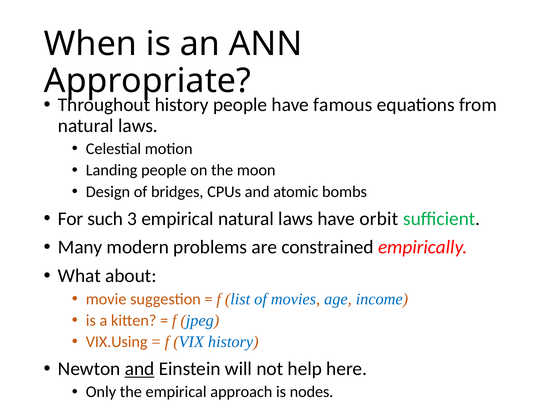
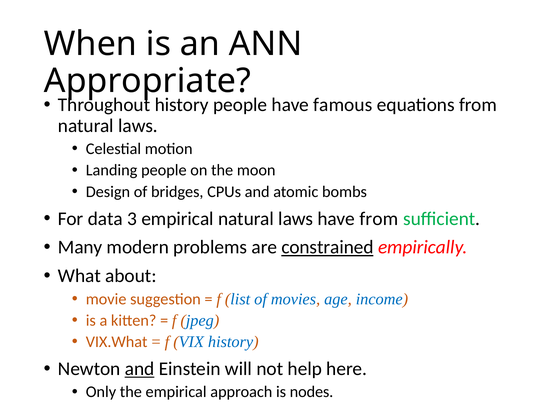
such: such -> data (105, 219)
have orbit: orbit -> from (379, 219)
constrained underline: none -> present (327, 248)
VIX.Using: VIX.Using -> VIX.What (117, 342)
